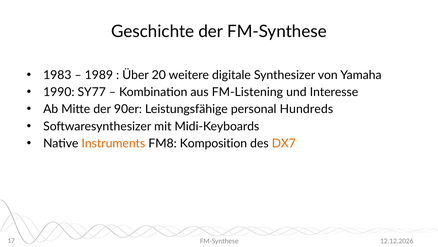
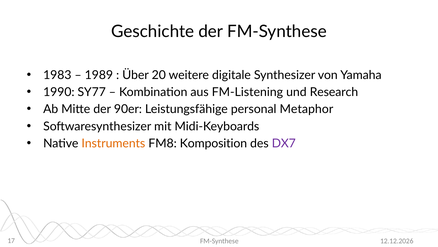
Interesse: Interesse -> Research (334, 92)
Hundreds: Hundreds -> Metaphor (306, 109)
DX7 colour: orange -> purple (284, 143)
